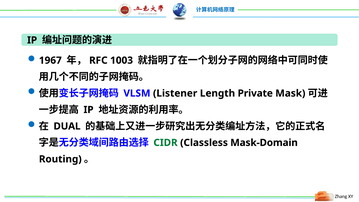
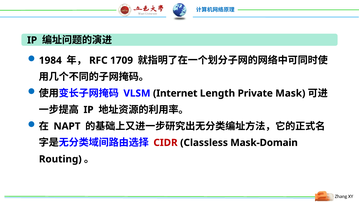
1967: 1967 -> 1984 (50, 60)
1003: 1003 -> 1709 (122, 60)
Listener: Listener -> Internet (175, 93)
DUAL: DUAL -> NAPT (67, 126)
CIDR colour: green -> red (166, 143)
